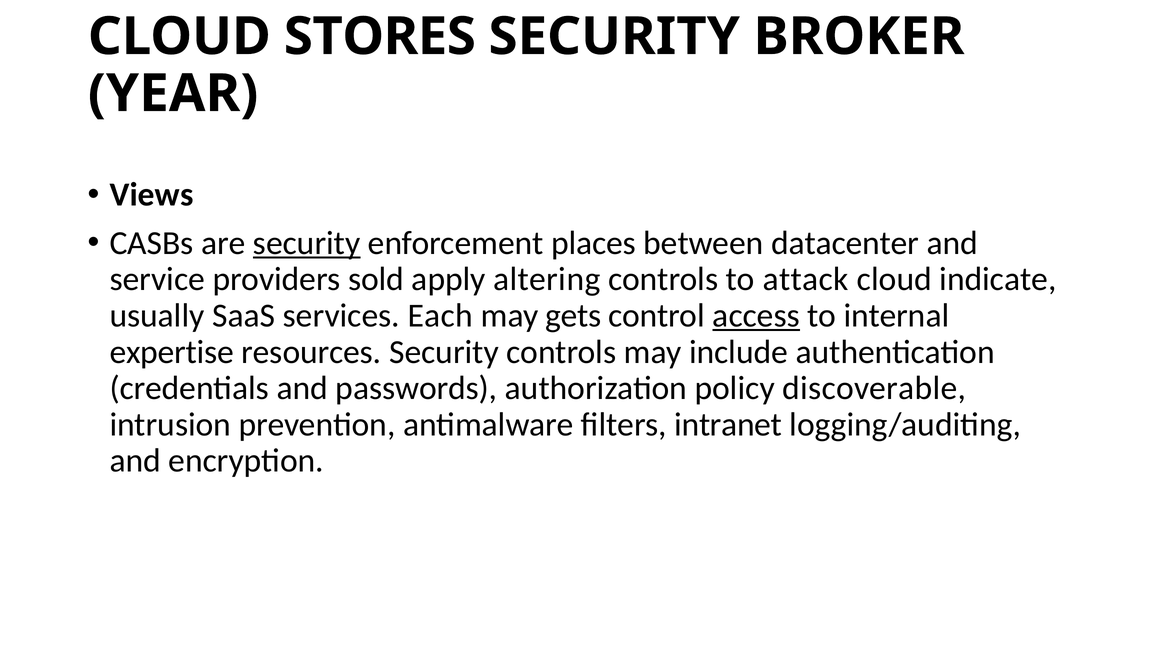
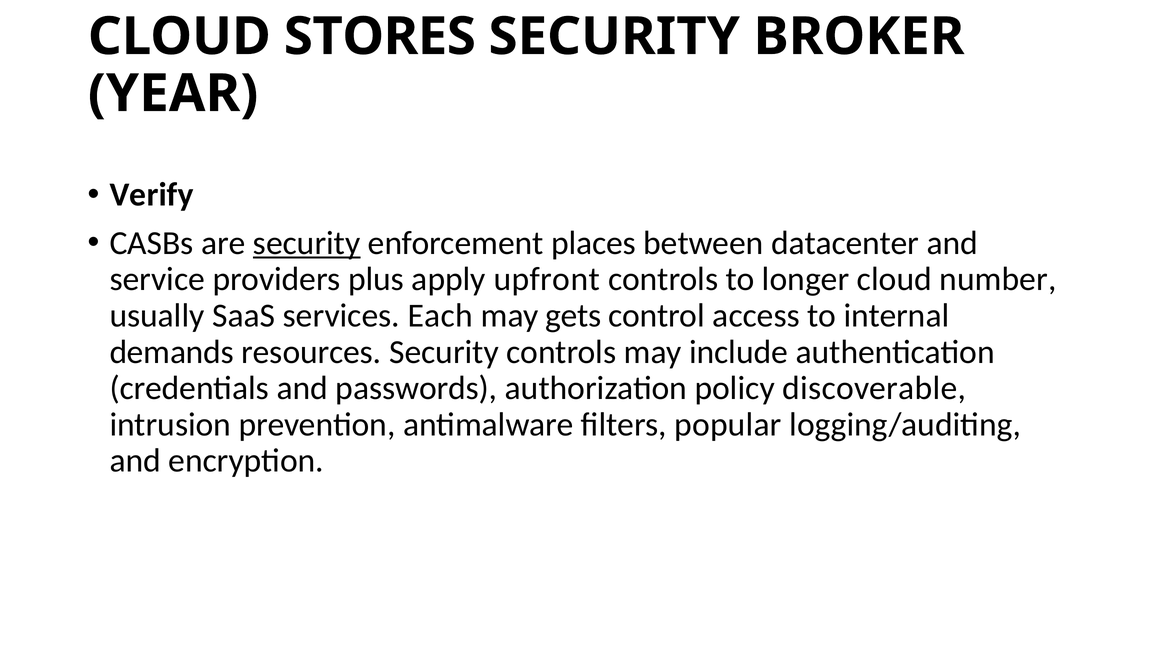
Views: Views -> Verify (152, 195)
sold: sold -> plus (376, 280)
altering: altering -> upfront (547, 280)
attack: attack -> longer (806, 280)
indicate: indicate -> number (998, 280)
access underline: present -> none (756, 316)
expertise: expertise -> demands (172, 352)
intranet: intranet -> popular (728, 425)
